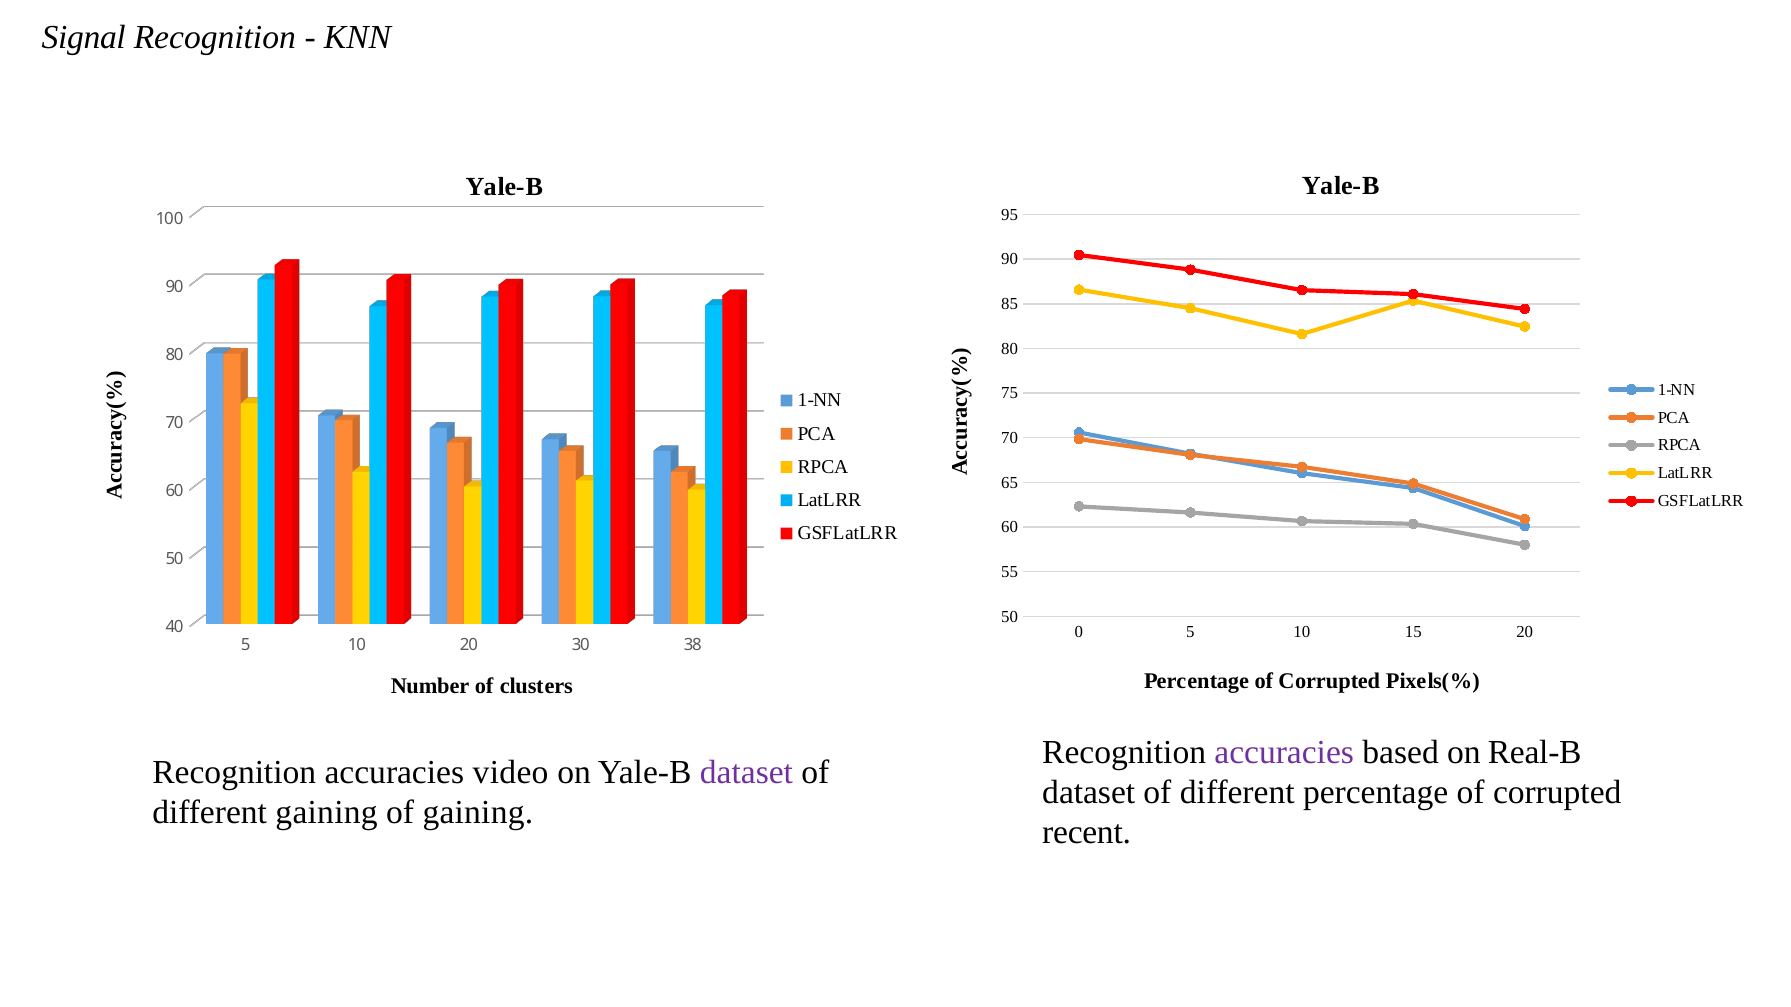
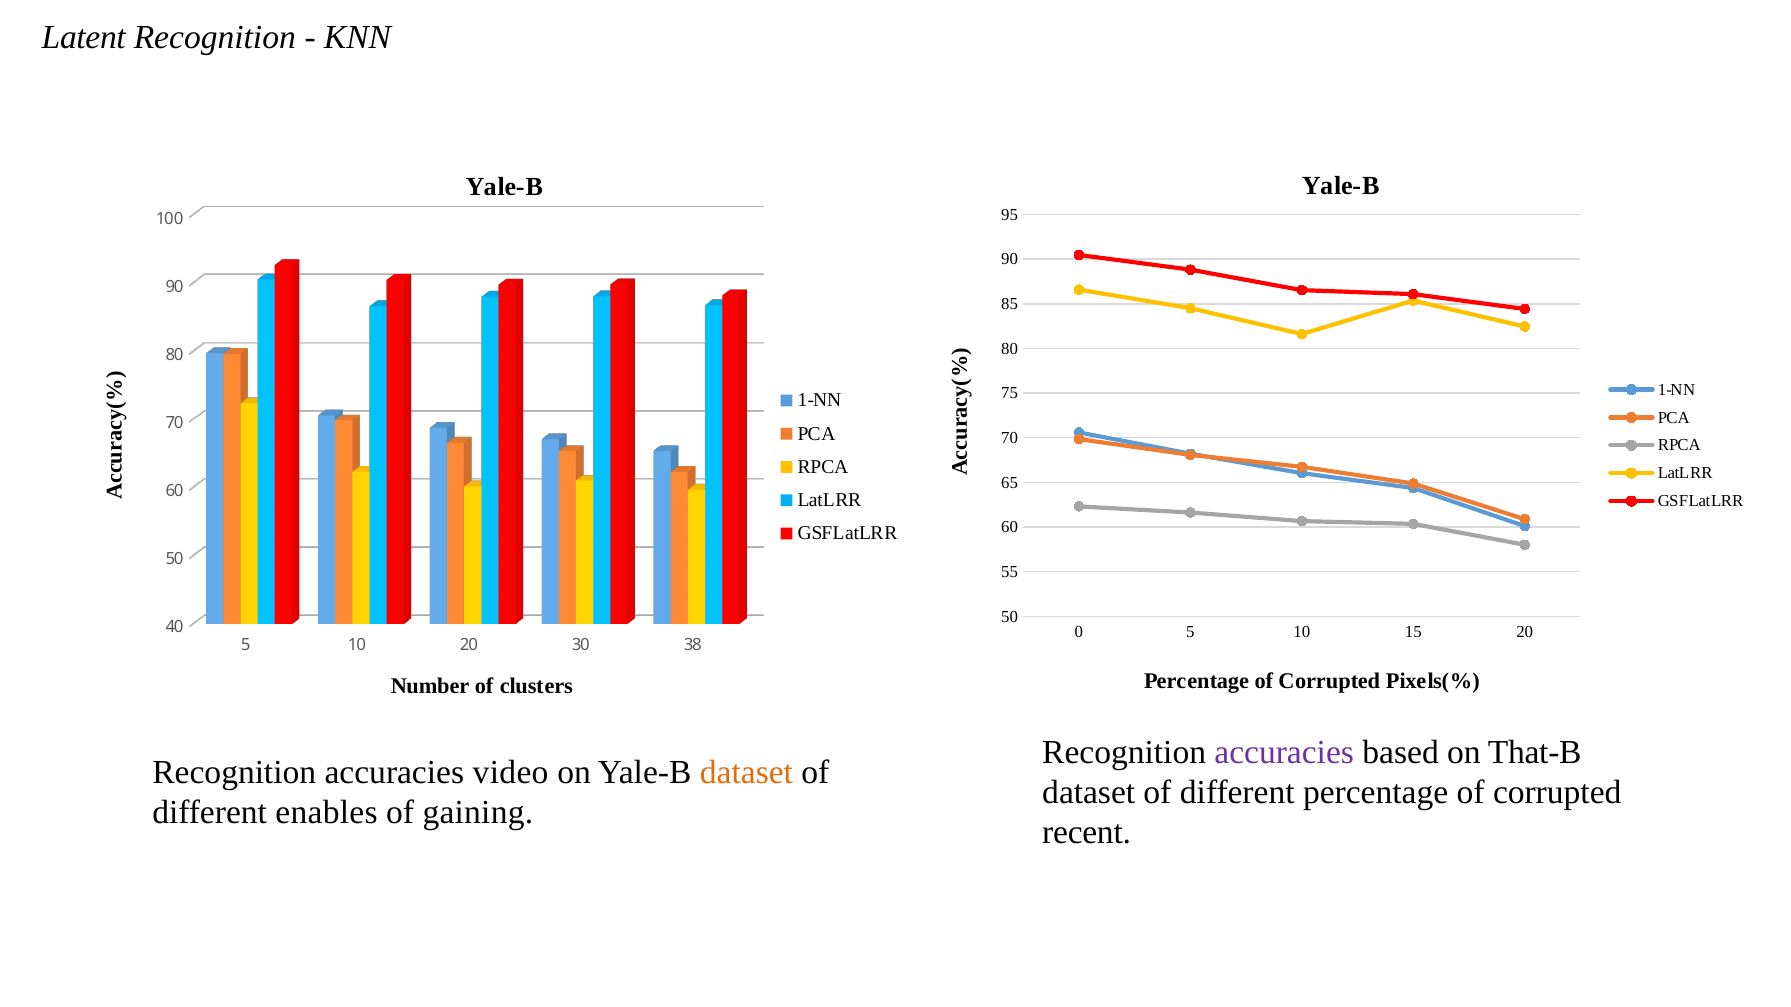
Signal: Signal -> Latent (84, 37)
Real-B: Real-B -> That-B (1535, 752)
dataset colour: purple -> orange (746, 773)
different gaining: gaining -> enables (327, 813)
